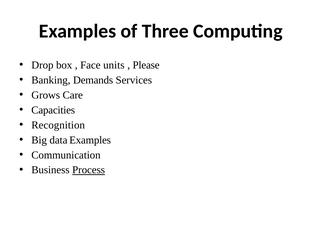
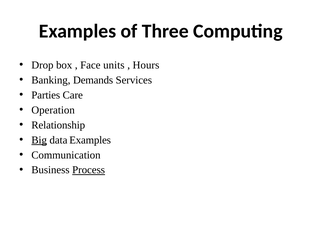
Please: Please -> Hours (146, 65)
Grows: Grows -> Parties (46, 95)
Capacities: Capacities -> Operation (53, 110)
Recognition: Recognition -> Relationship (58, 125)
Big underline: none -> present (39, 140)
